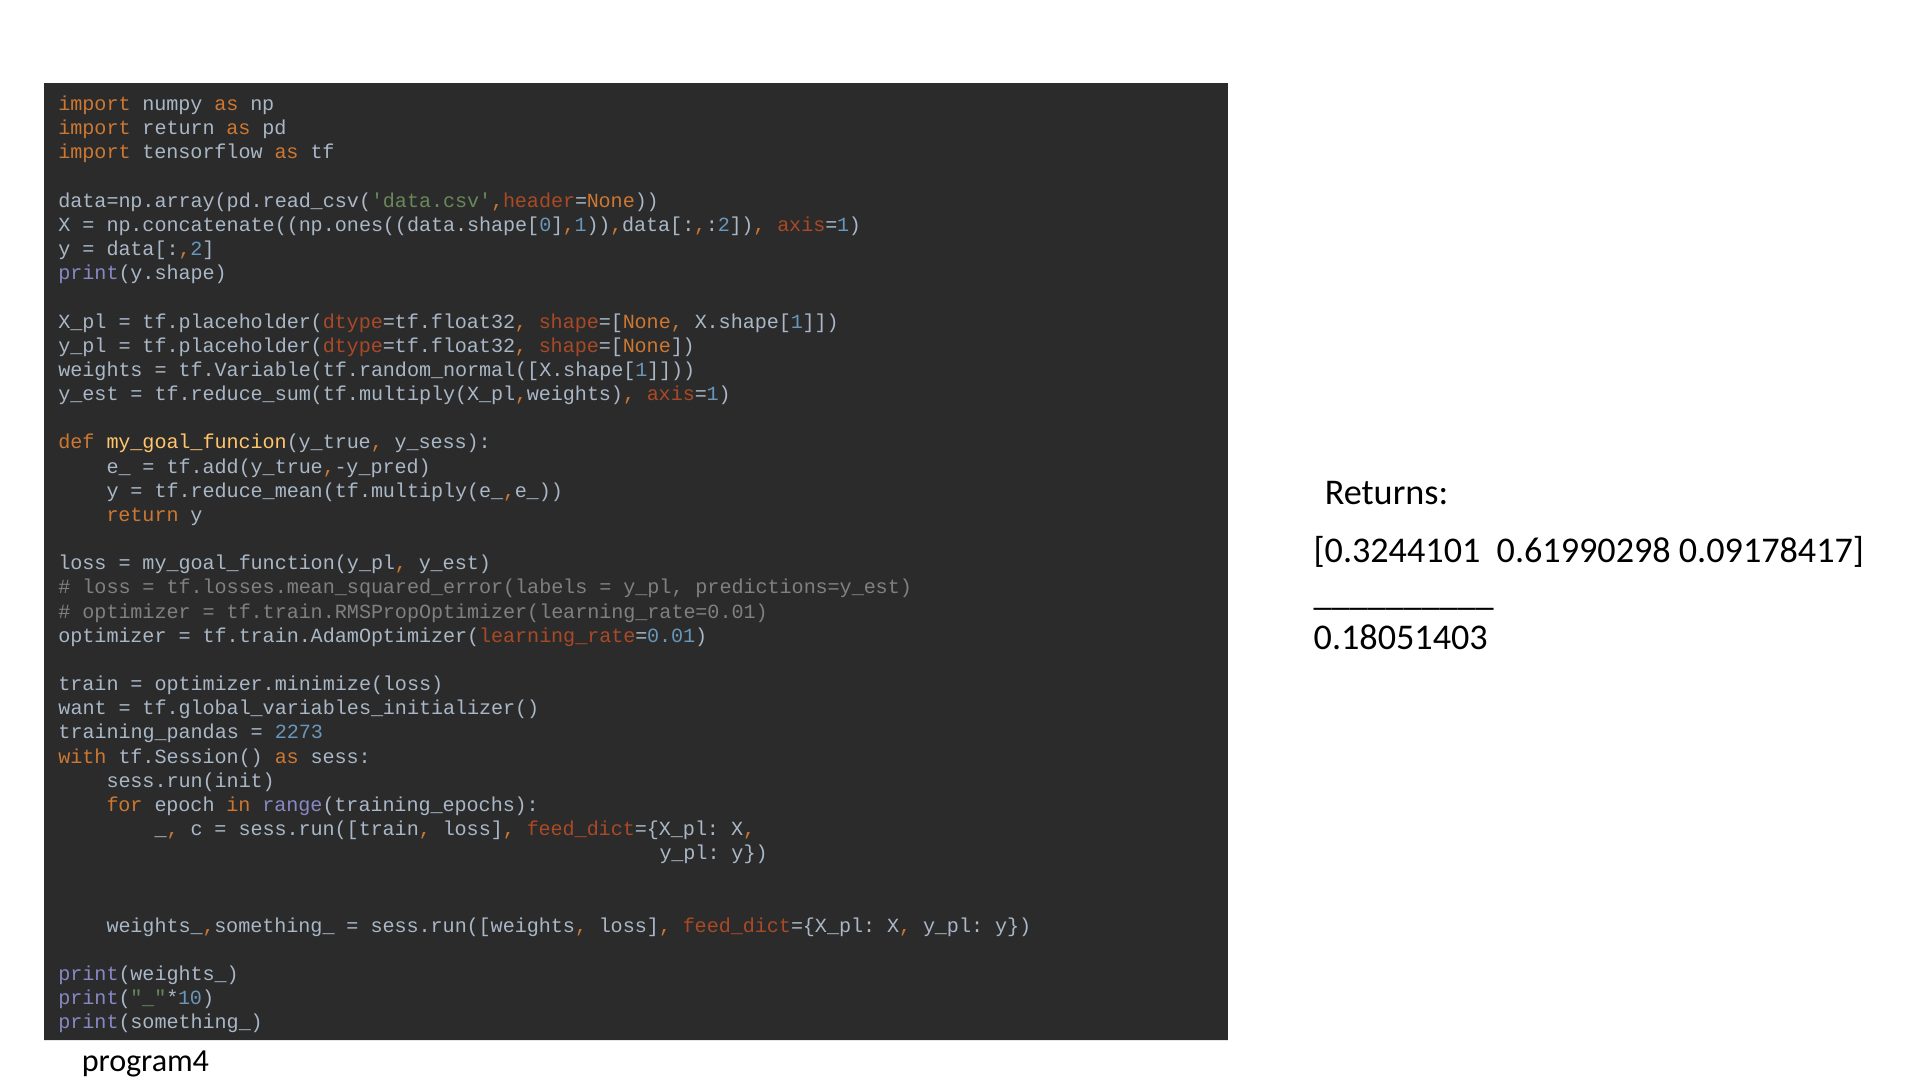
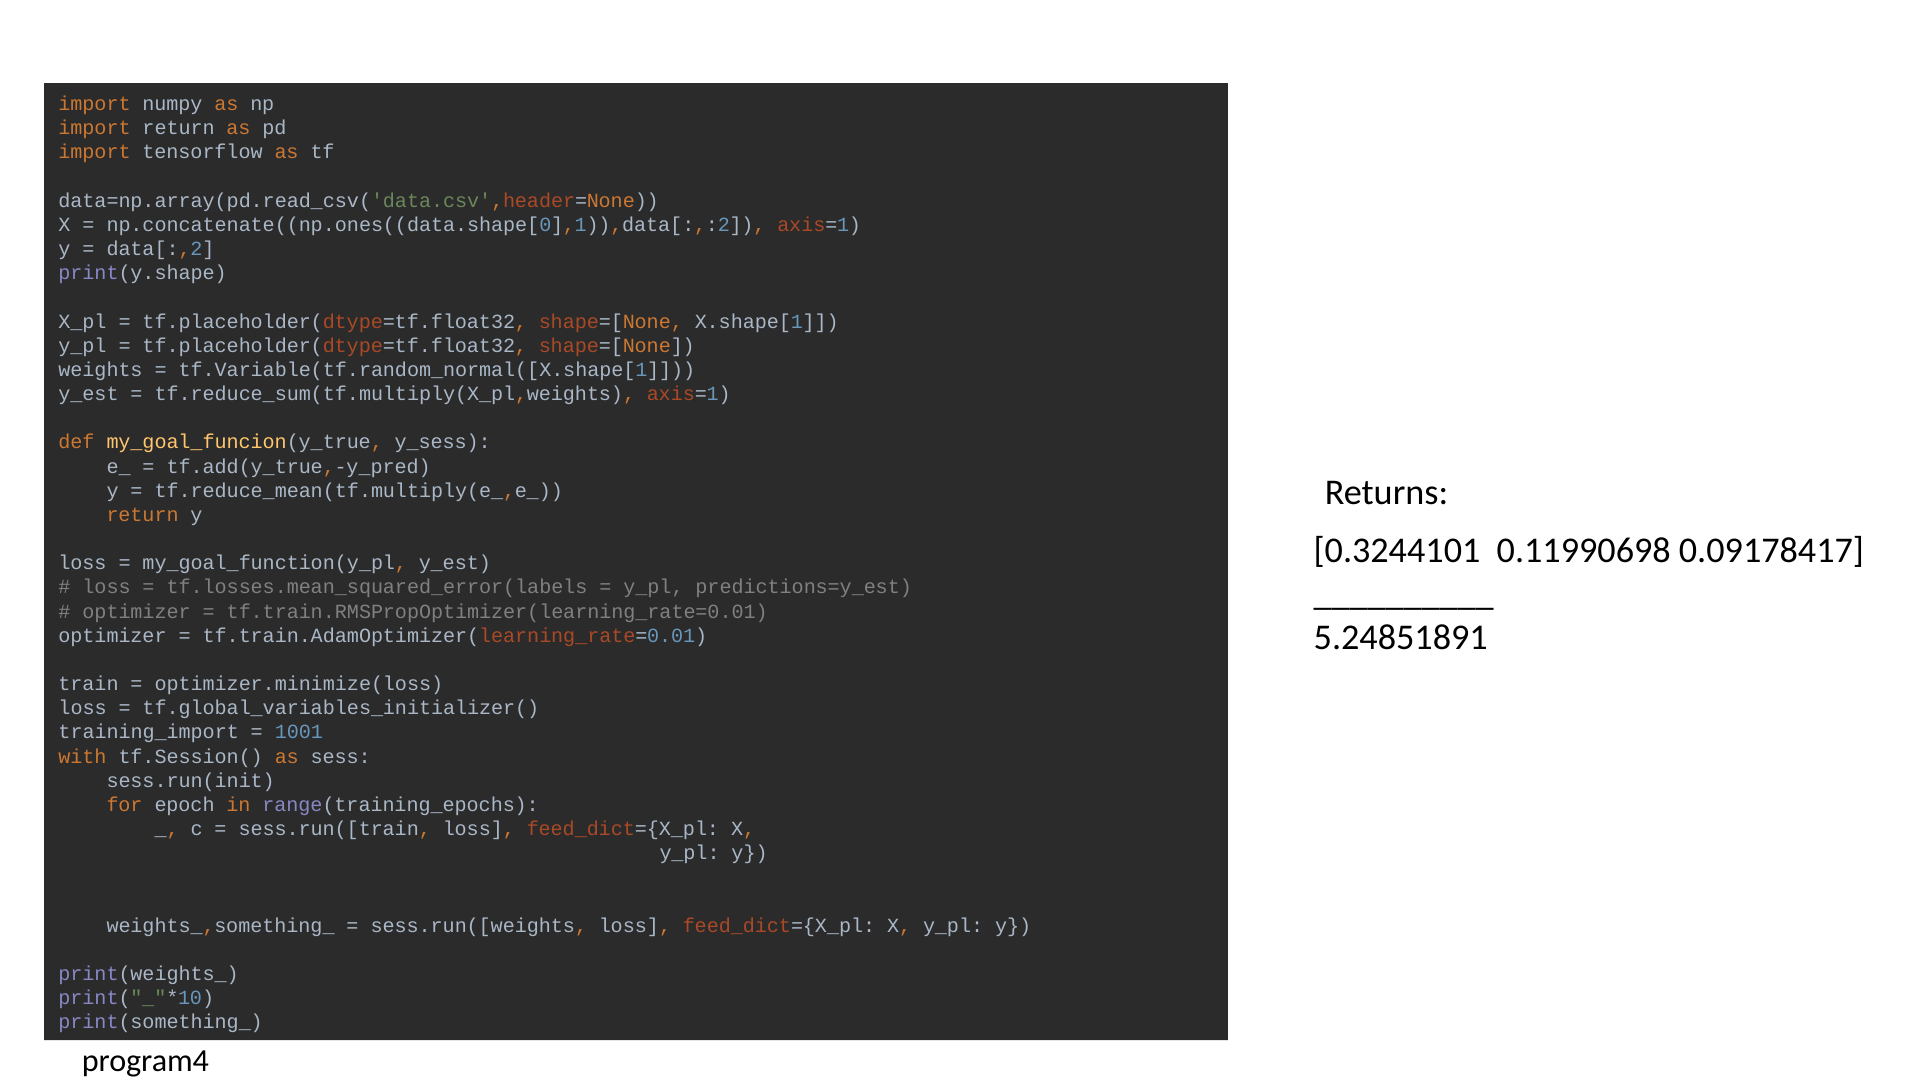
0.61990298: 0.61990298 -> 0.11990698 (1584, 551)
0.18051403: 0.18051403 -> 5.24851891 (1401, 638)
want: want -> loss (83, 708)
training_pandas: training_pandas -> training_import (149, 732)
2273: 2273 -> 1001 (299, 732)
